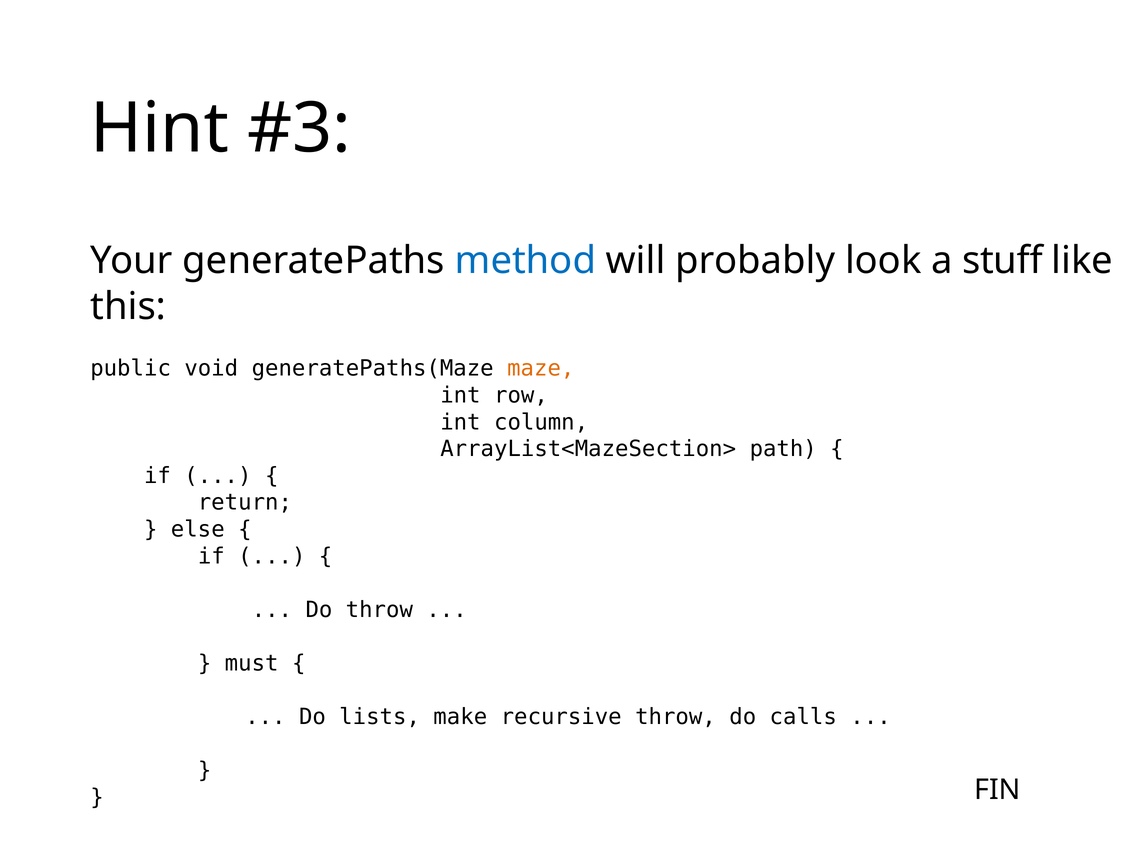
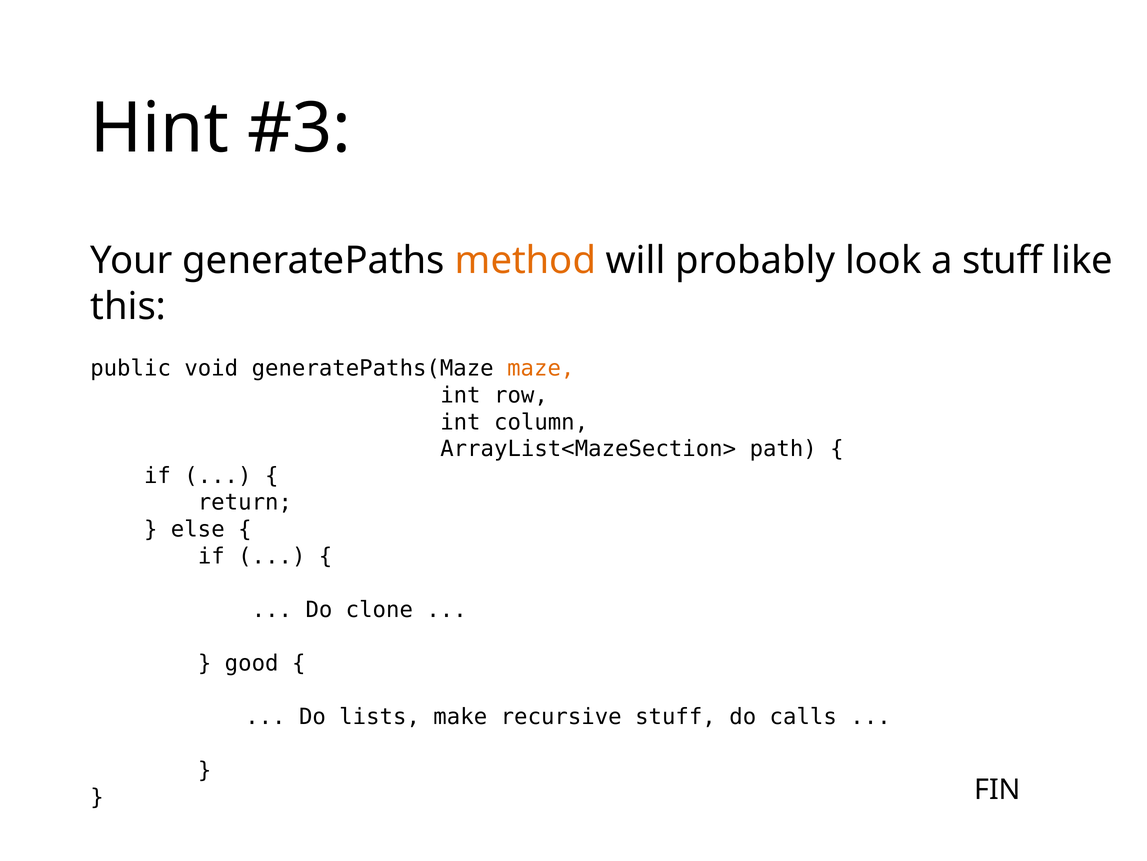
method colour: blue -> orange (525, 260)
Do throw: throw -> clone (379, 609)
must: must -> good (252, 663)
recursive throw: throw -> stuff (675, 716)
